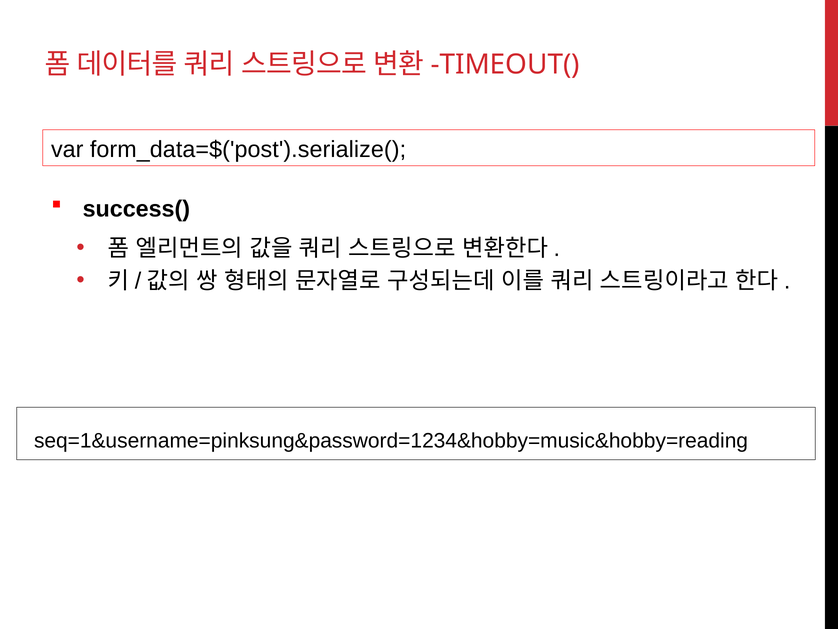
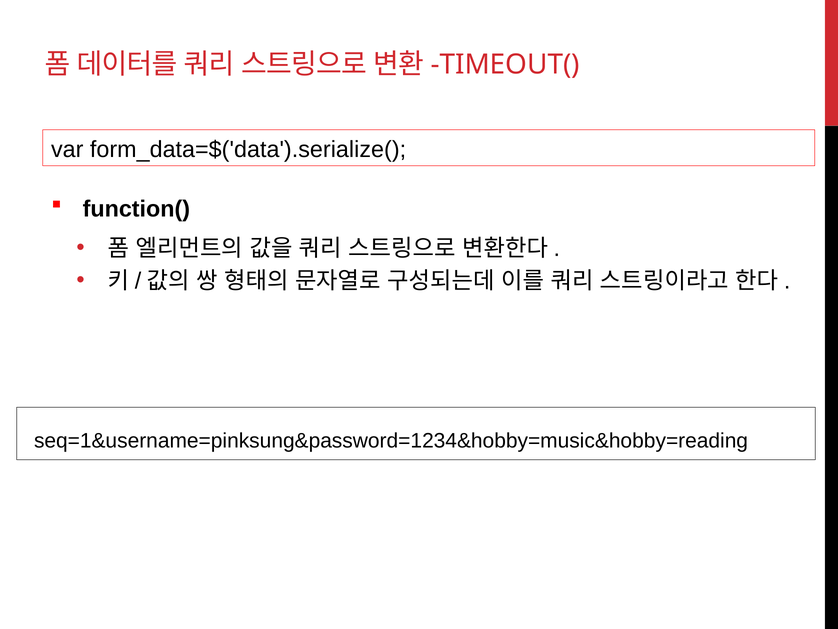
form_data=$('post').serialize(: form_data=$('post').serialize( -> form_data=$('data').serialize( (248, 149)
success(: success( -> function( (136, 209)
